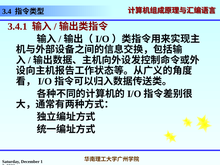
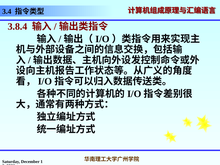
3.4.1: 3.4.1 -> 3.8.4 (17, 26)
